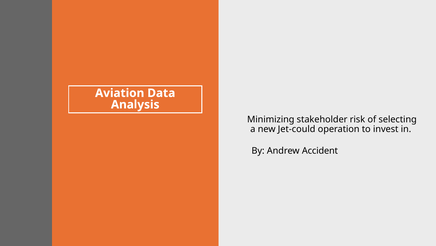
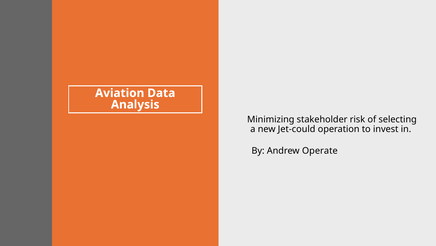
Accident: Accident -> Operate (320, 150)
